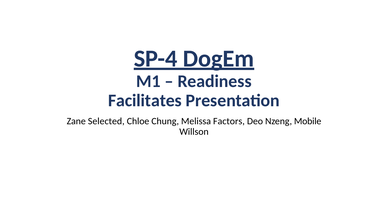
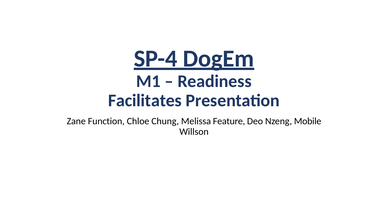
Selected: Selected -> Function (106, 121)
Factors: Factors -> Feature (229, 121)
